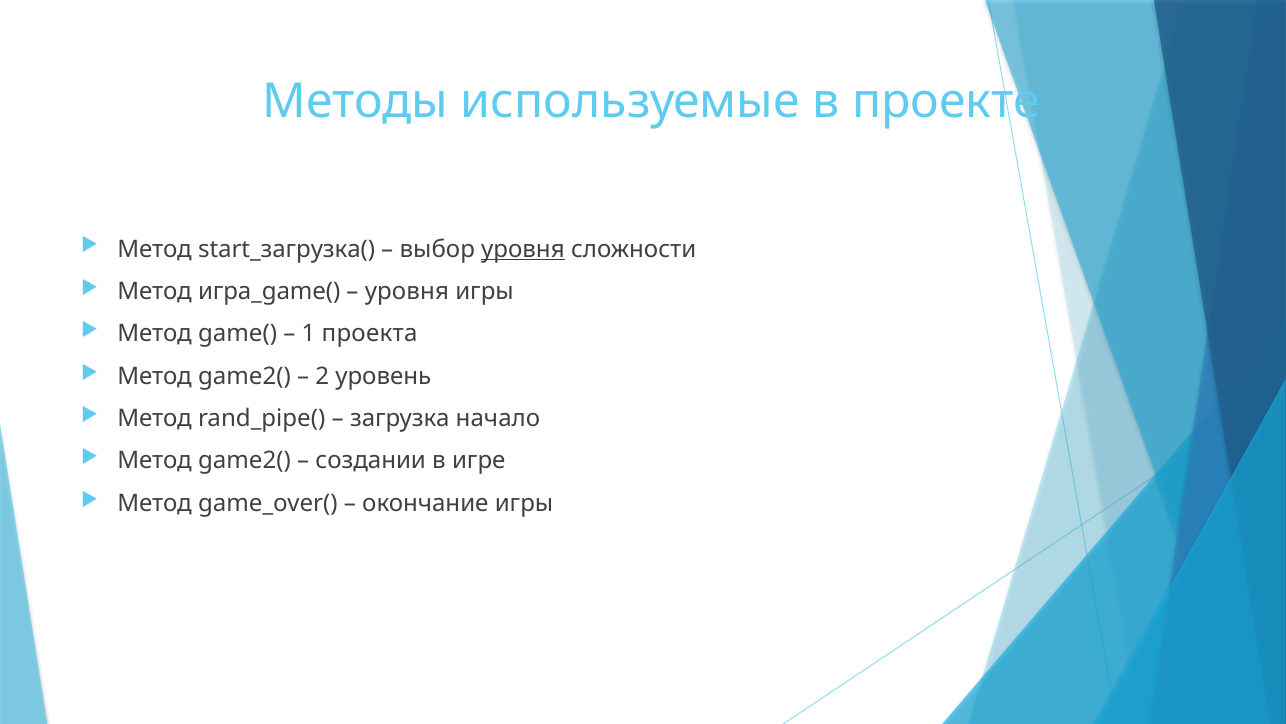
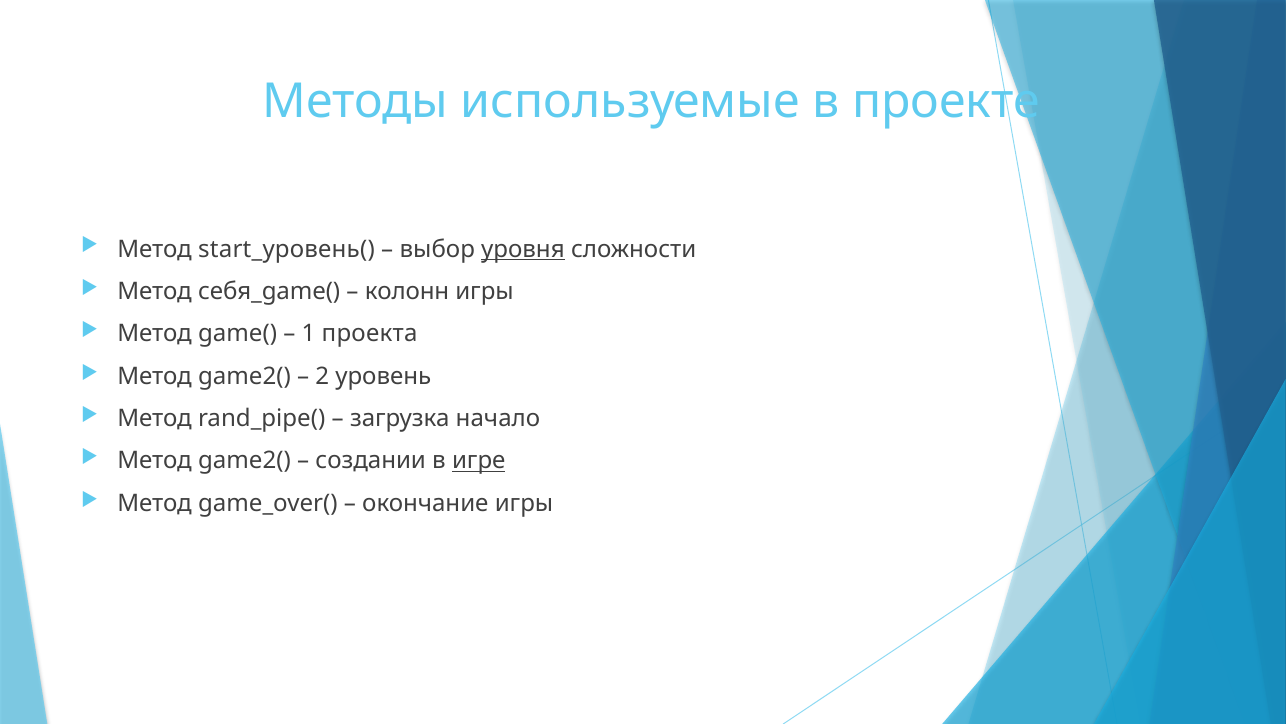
start_загрузка(: start_загрузка( -> start_уровень( (286, 249)
игра_game(: игра_game( -> себя_game( (269, 291)
уровня: уровня -> колонн (407, 291)
игре underline: none -> present (479, 461)
